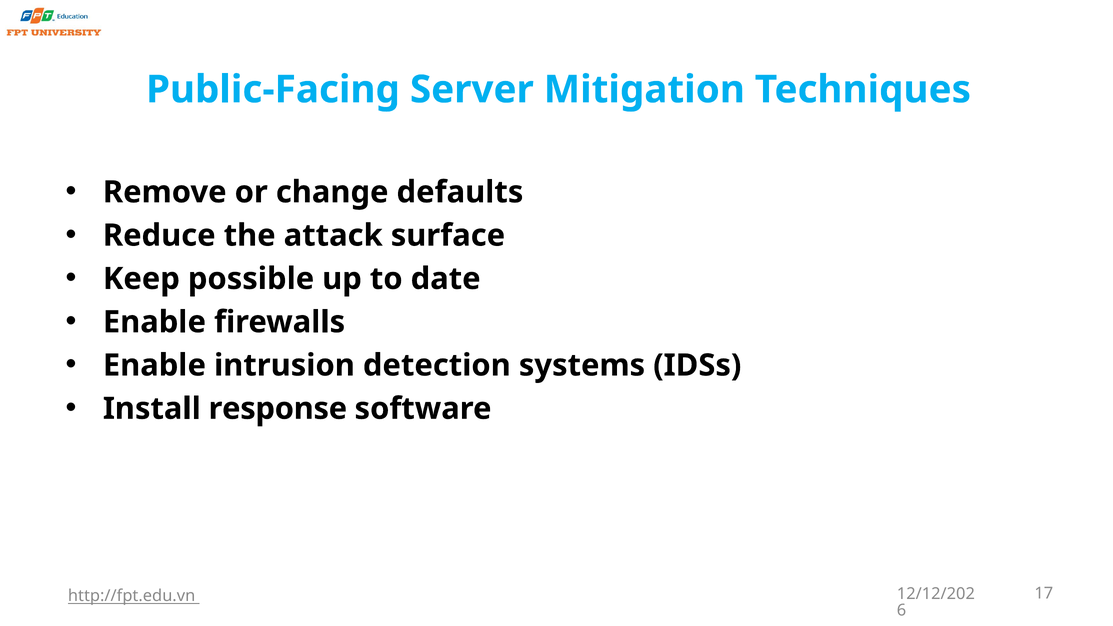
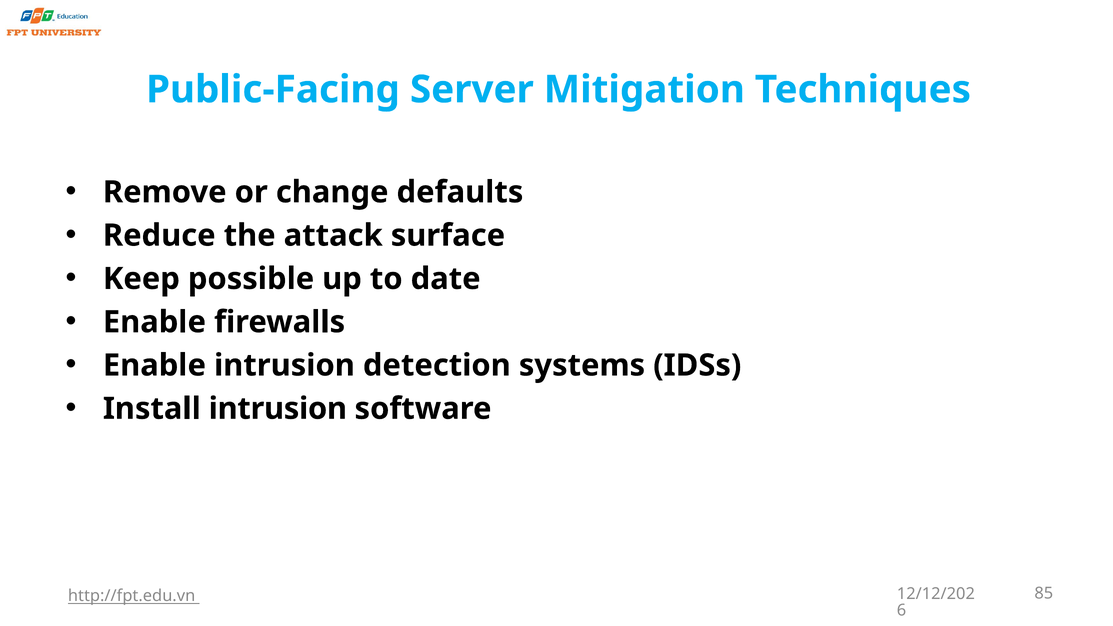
Install response: response -> intrusion (278, 409)
17: 17 -> 85 (1044, 594)
